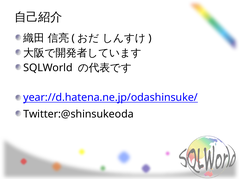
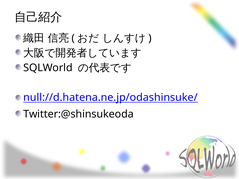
year://d.hatena.ne.jp/odashinsuke/: year://d.hatena.ne.jp/odashinsuke/ -> null://d.hatena.ne.jp/odashinsuke/ (110, 98)
